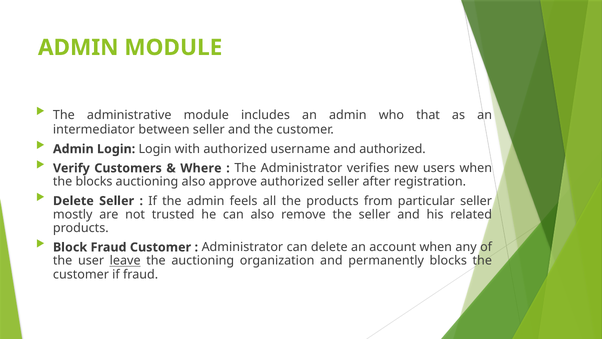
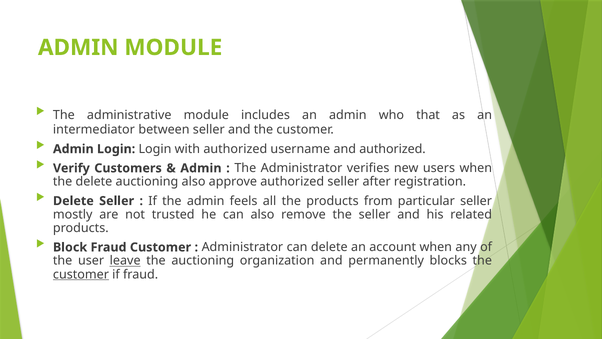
Where: Where -> Admin (201, 168)
the blocks: blocks -> delete (94, 182)
customer underline: none -> present (81, 274)
